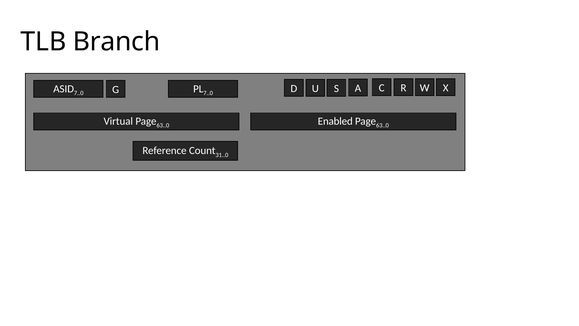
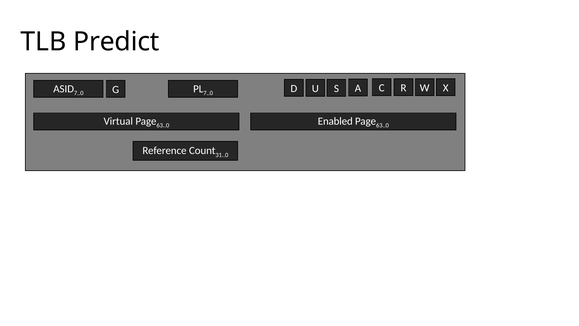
Branch: Branch -> Predict (116, 42)
